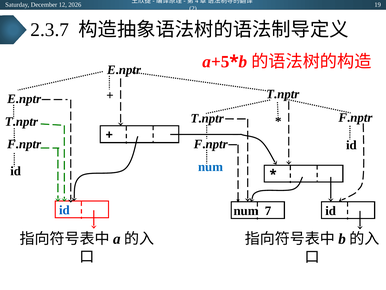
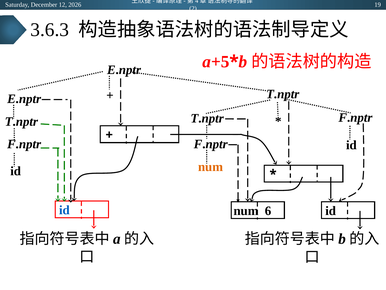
2.3.7: 2.3.7 -> 3.6.3 (50, 30)
num colour: blue -> orange (211, 167)
7: 7 -> 6 (268, 210)
